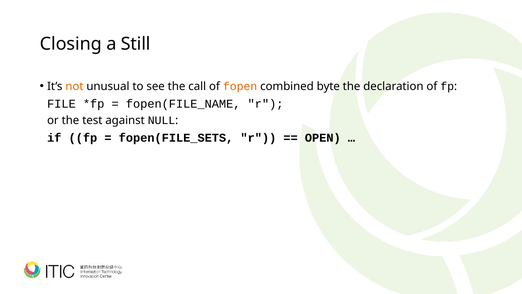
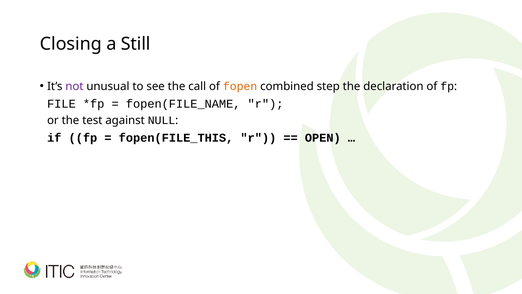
not colour: orange -> purple (74, 86)
byte: byte -> step (328, 86)
fopen(FILE_SETS: fopen(FILE_SETS -> fopen(FILE_THIS (176, 138)
